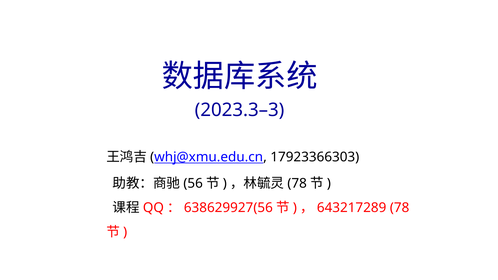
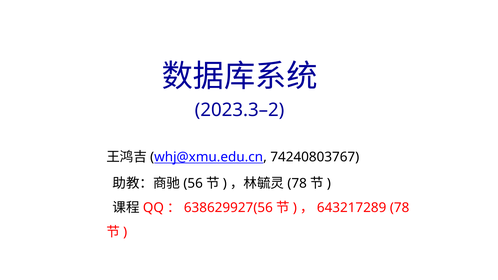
2023.3–3: 2023.3–3 -> 2023.3–2 (240, 110)
17923366303: 17923366303 -> 74240803767 (315, 157)
